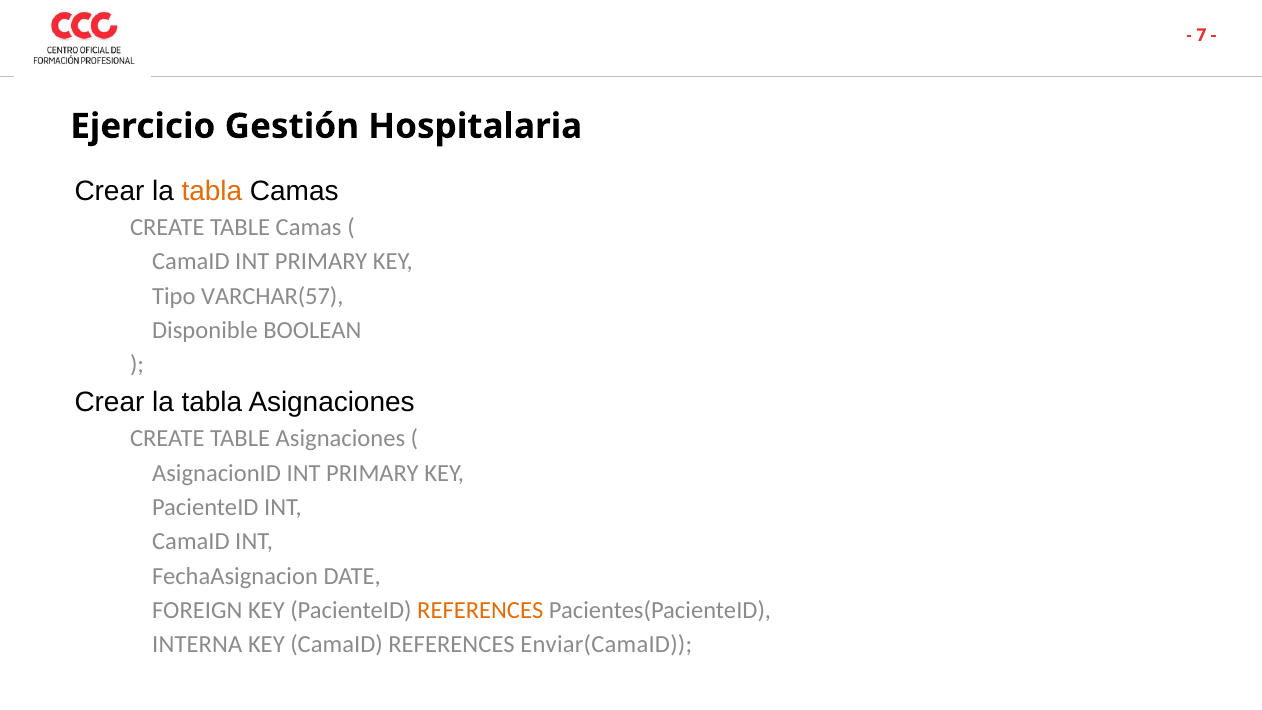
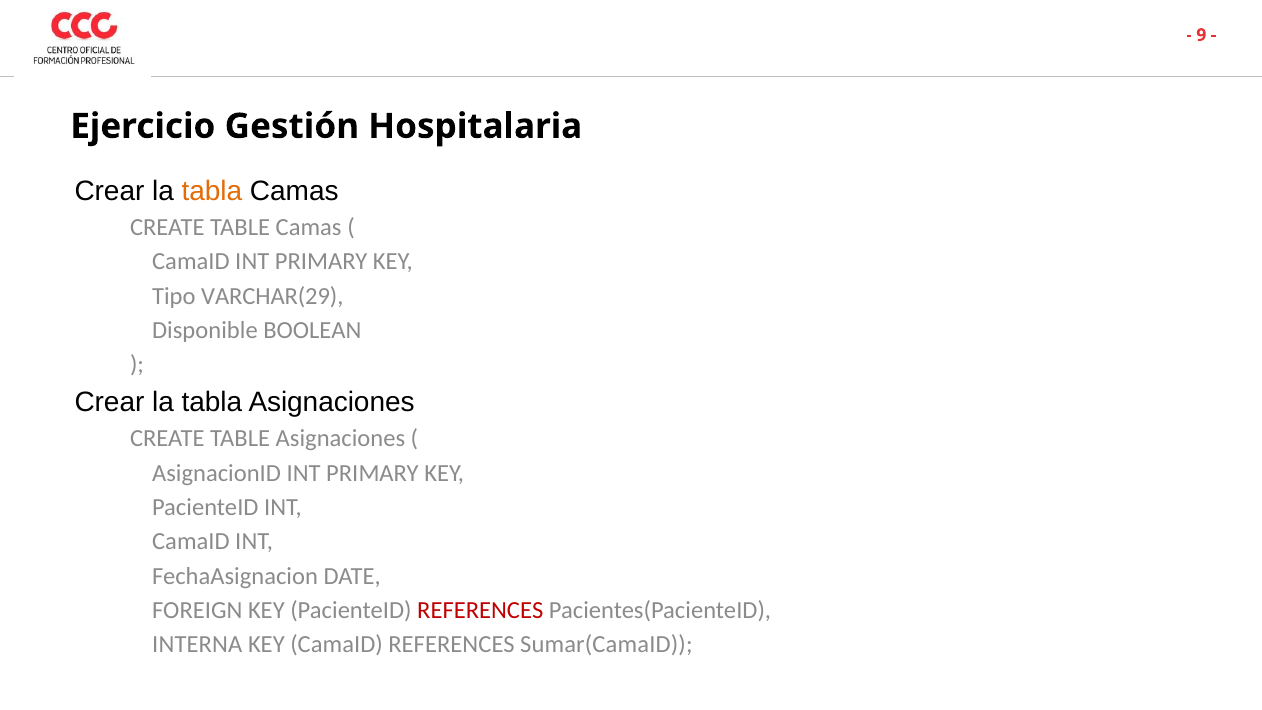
7: 7 -> 9 (1201, 35)
VARCHAR(57: VARCHAR(57 -> VARCHAR(29 (272, 296)
REFERENCES colour: orange -> red (480, 610)
Enviar(CamaID: Enviar(CamaID -> Sumar(CamaID (606, 645)
